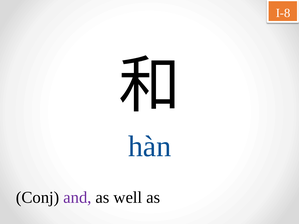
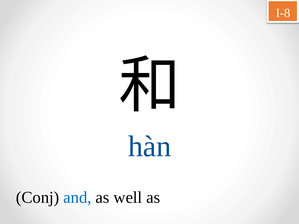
and colour: purple -> blue (77, 198)
